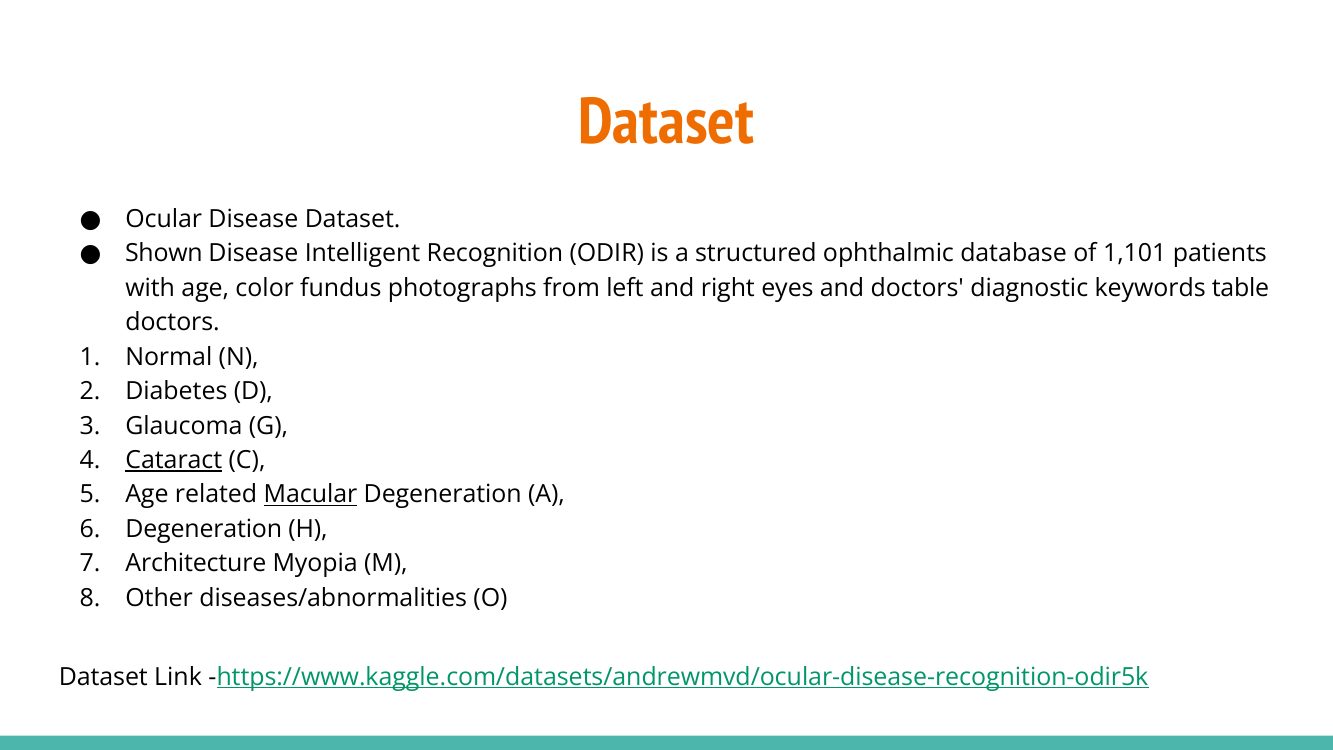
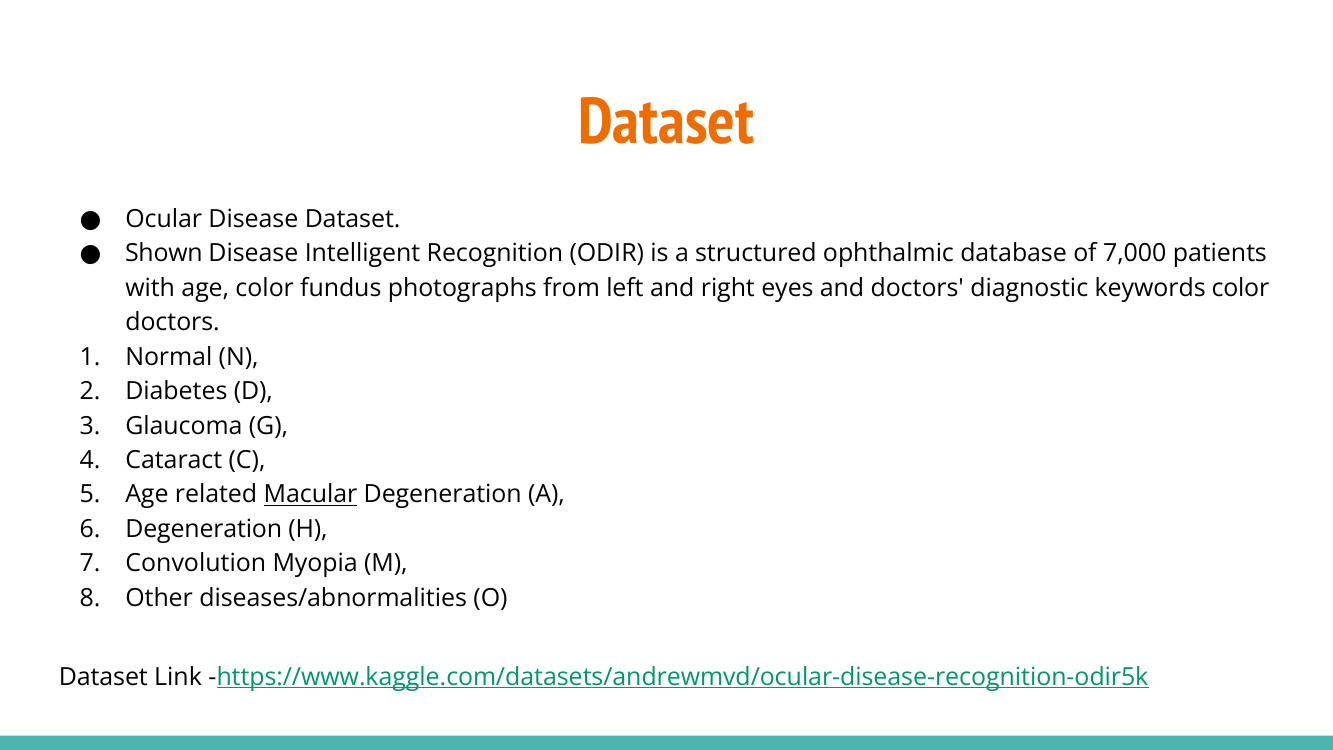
1,101: 1,101 -> 7,000 (1135, 254)
keywords table: table -> color (1240, 288)
Cataract underline: present -> none (174, 460)
Architecture: Architecture -> Convolution (196, 563)
